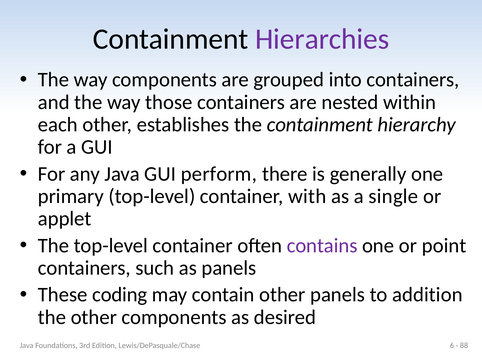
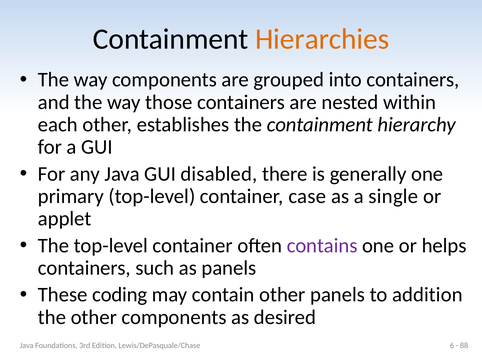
Hierarchies colour: purple -> orange (322, 39)
perform: perform -> disabled (219, 174)
with: with -> case (307, 196)
point: point -> helps (444, 245)
